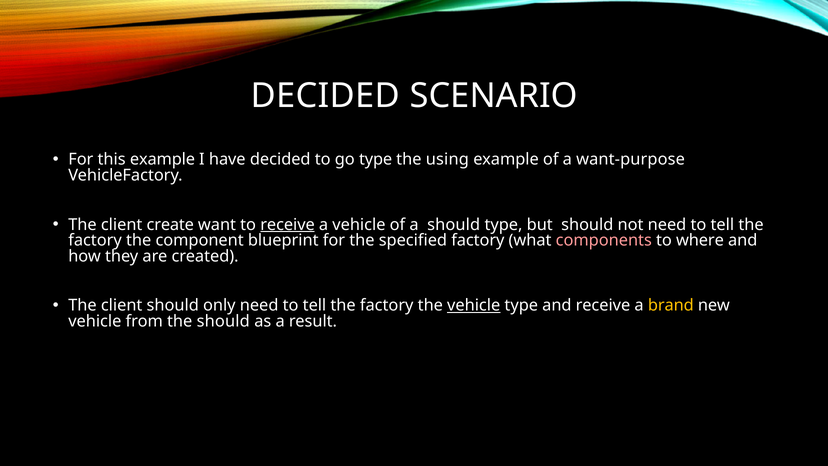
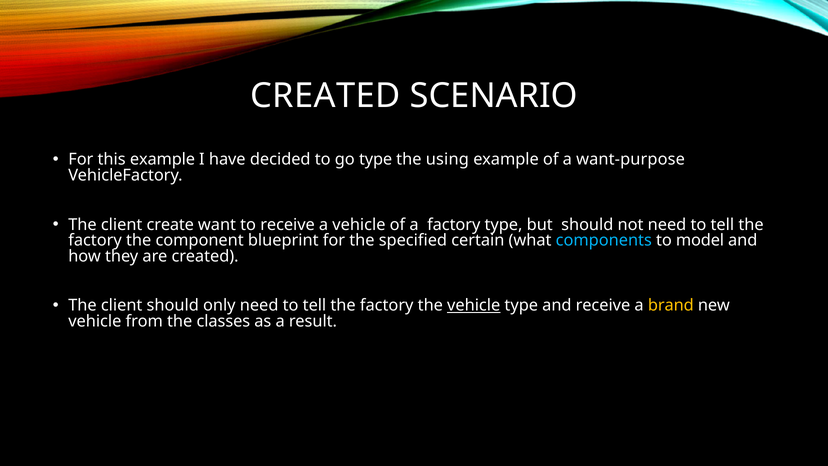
DECIDED: DECIDED -> CREATED (325, 96)
receive underline: present -> none (288, 224)
a should: should -> factory (454, 224)
specified factory: factory -> certain (478, 240)
components colour: pink -> light blue (604, 240)
where: where -> model (700, 240)
the should: should -> classes (223, 321)
